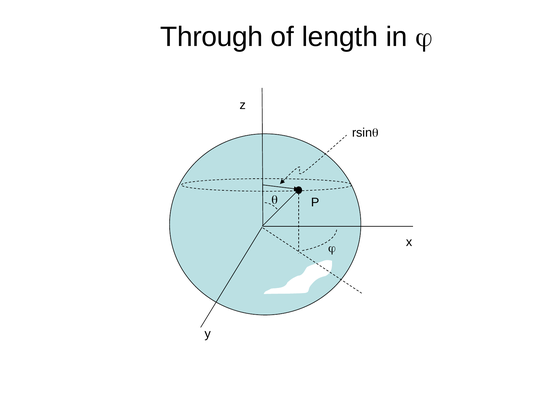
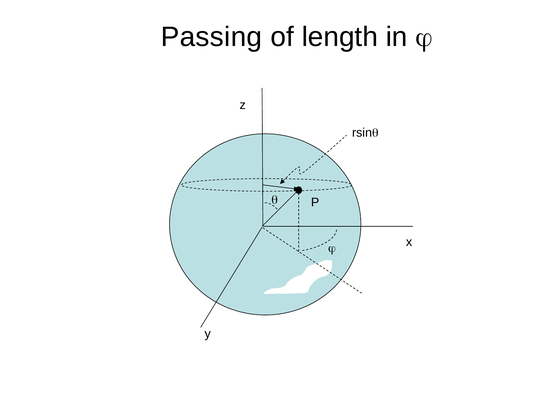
Through: Through -> Passing (211, 37)
